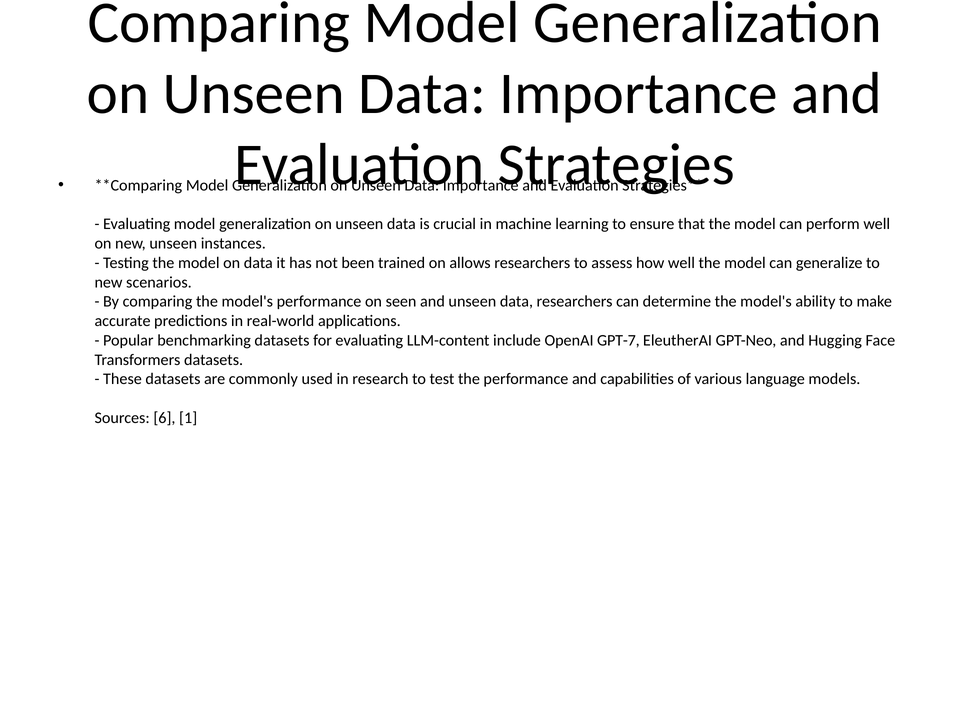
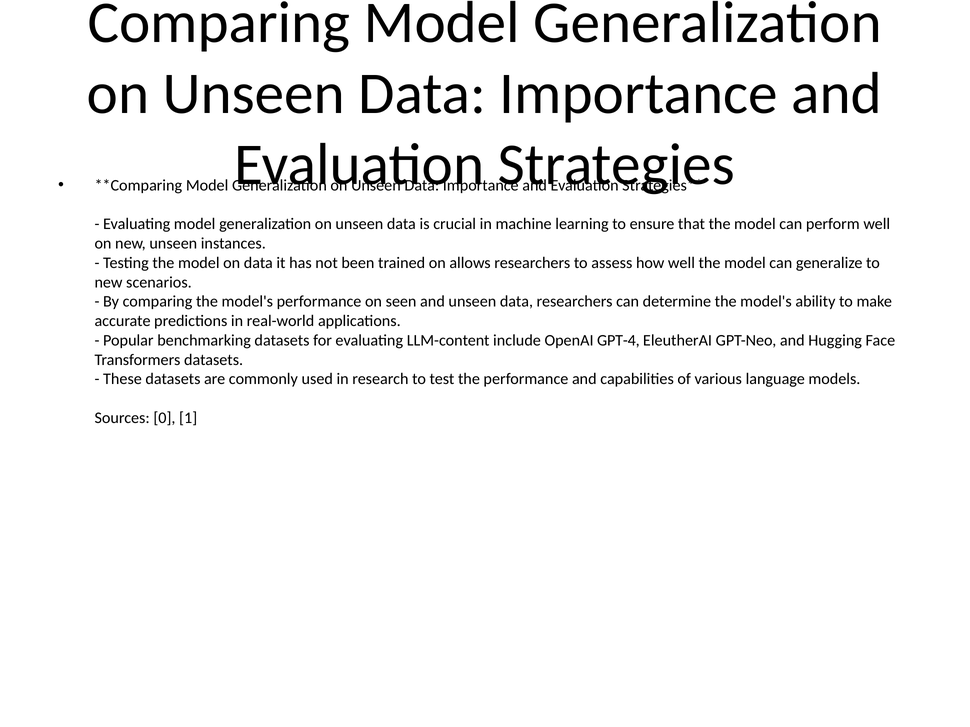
GPT-7: GPT-7 -> GPT-4 (618, 341)
6: 6 -> 0 (164, 418)
